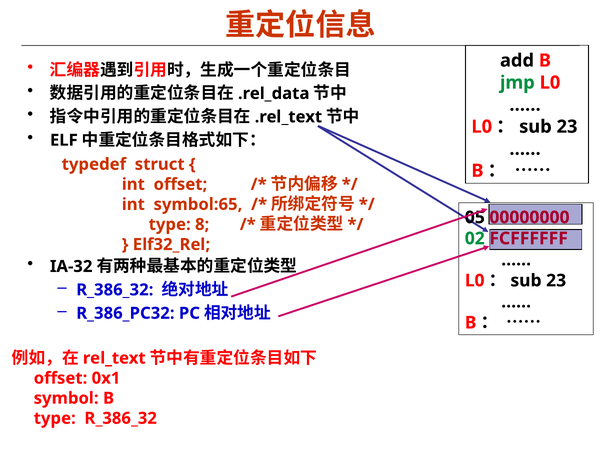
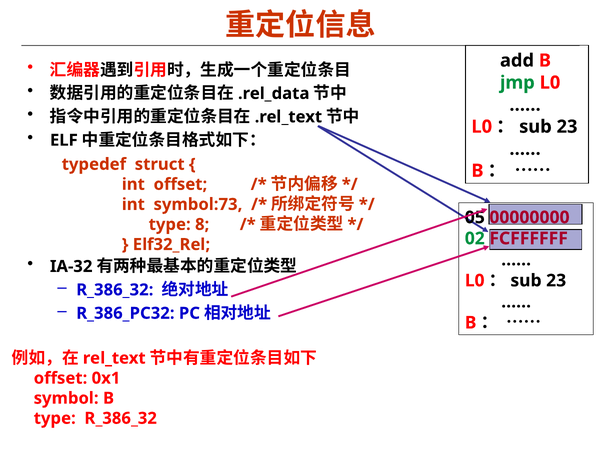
symbol:65: symbol:65 -> symbol:73 (198, 204)
